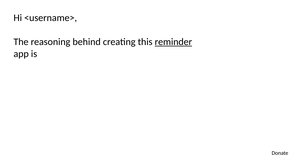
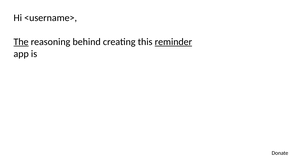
The underline: none -> present (21, 42)
